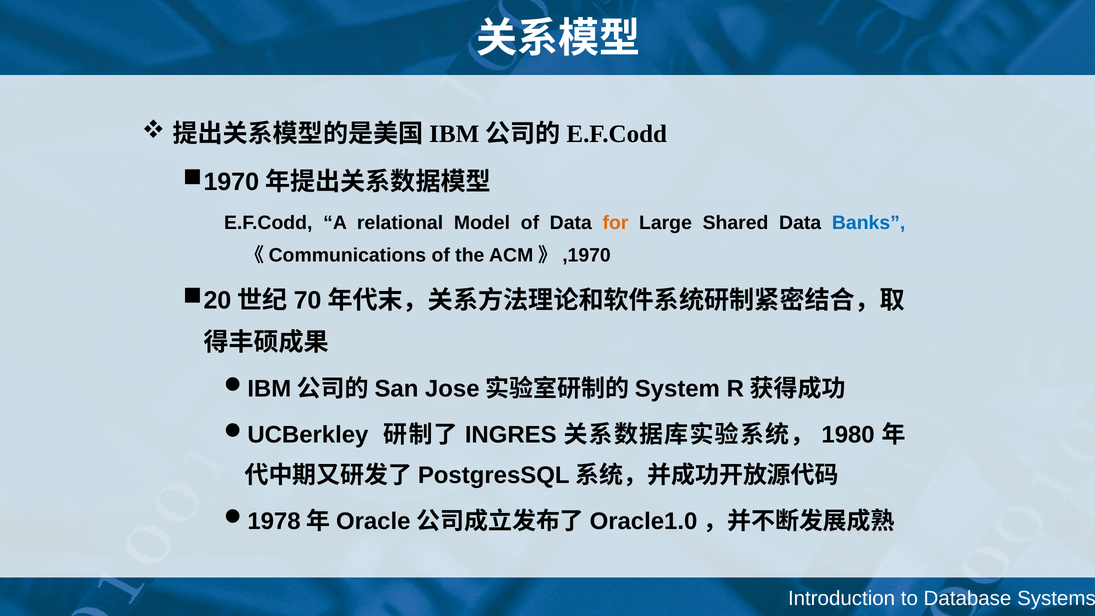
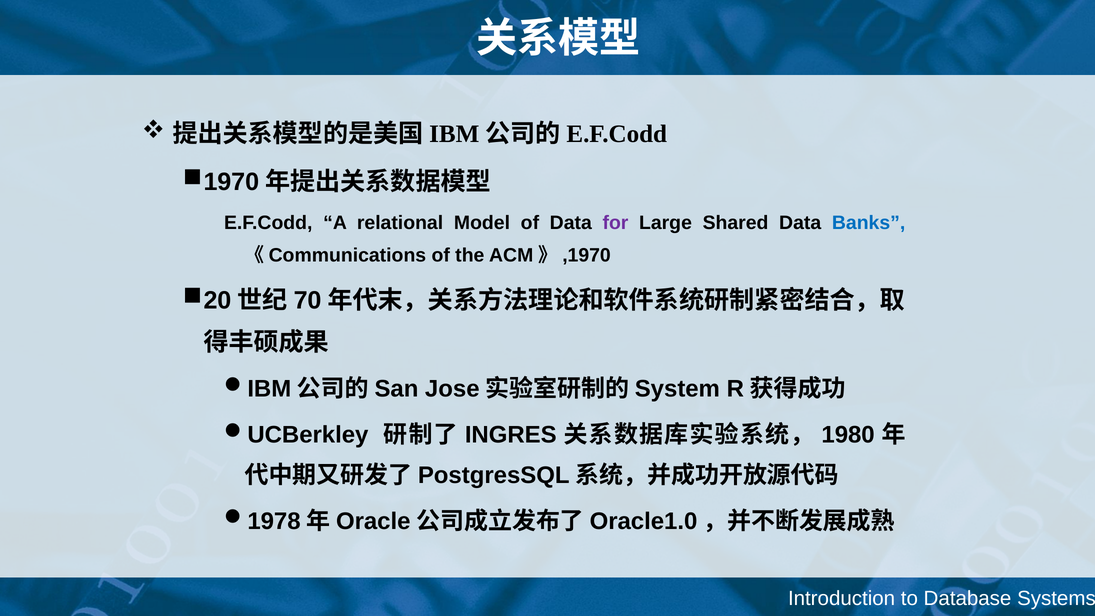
for colour: orange -> purple (615, 223)
